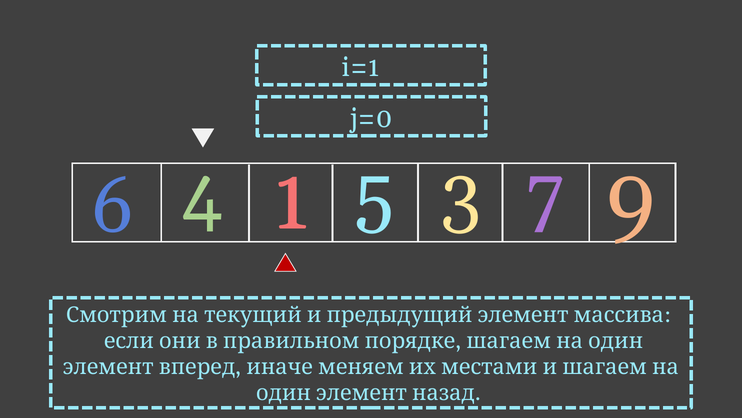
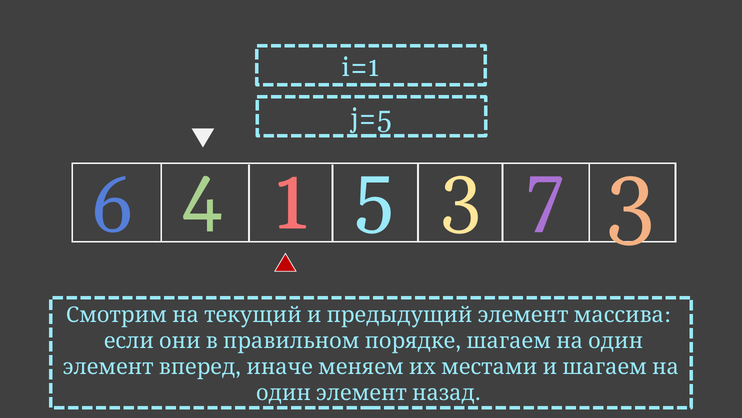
j=0: j=0 -> j=5 (371, 118)
6 9: 9 -> 3 (630, 199)
